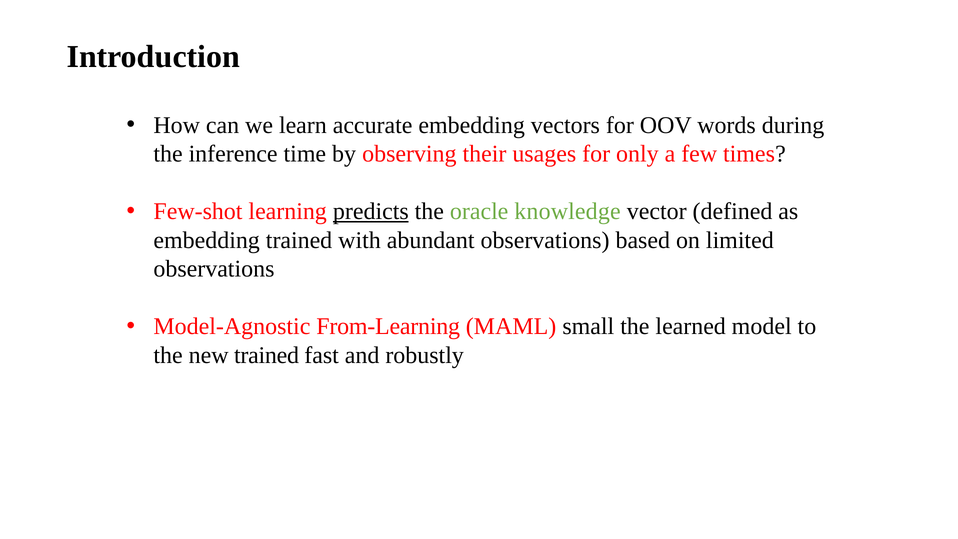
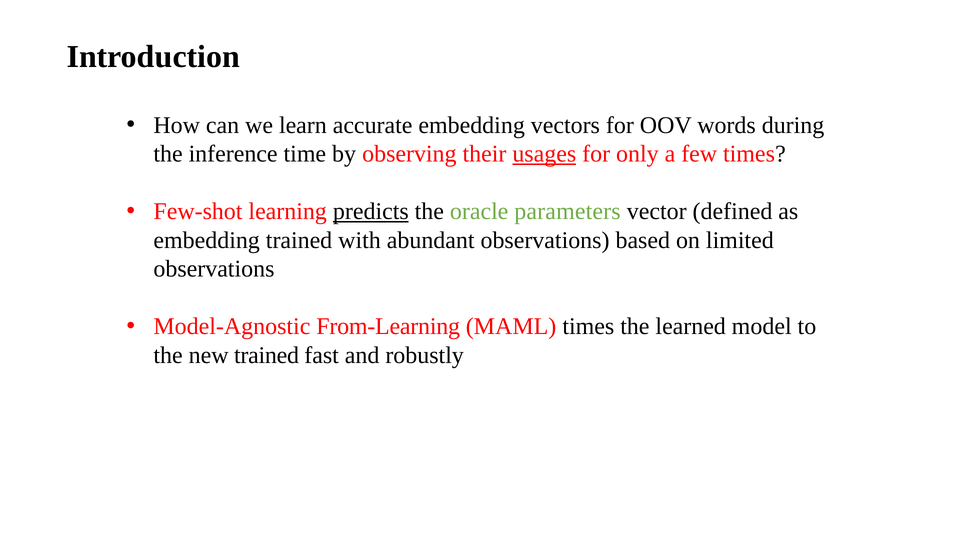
usages underline: none -> present (544, 154)
knowledge: knowledge -> parameters (567, 211)
MAML small: small -> times (588, 326)
